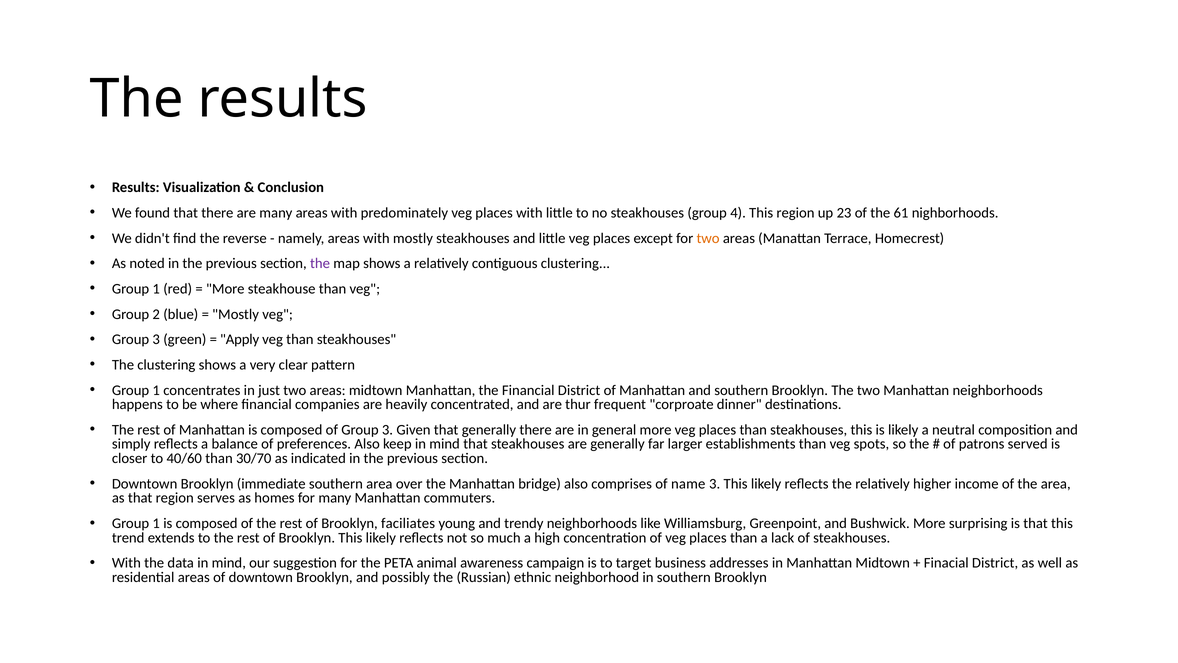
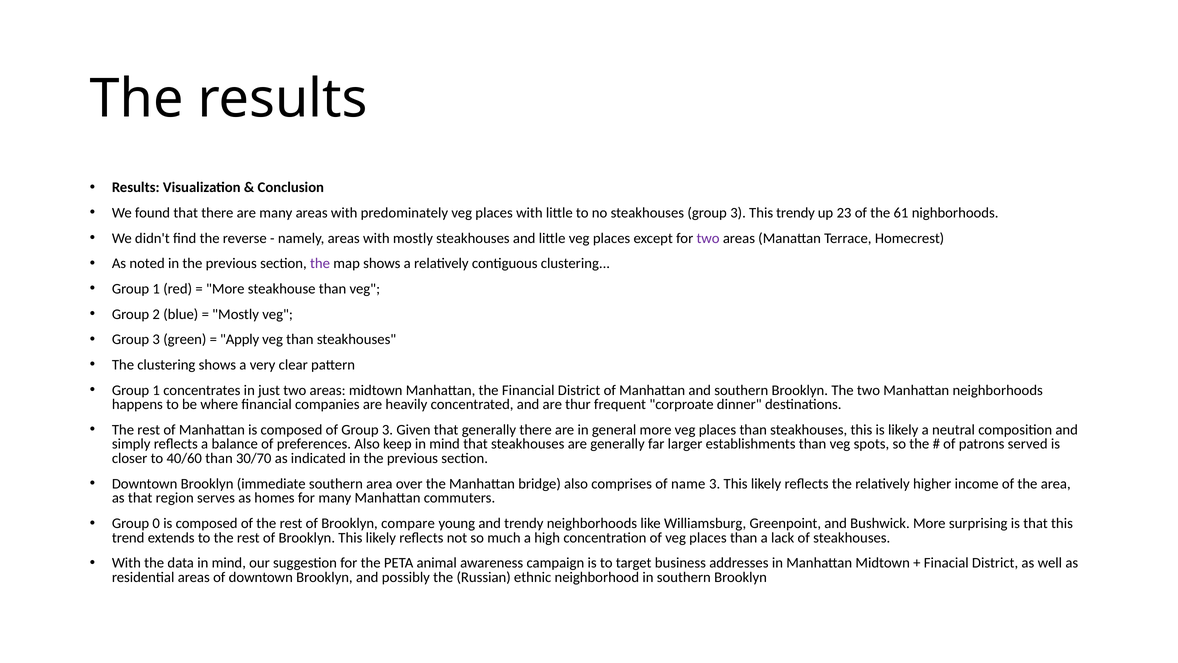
steakhouses group 4: 4 -> 3 (738, 213)
This region: region -> trendy (796, 213)
two colour: orange -> purple (708, 238)
1: 1 -> 0 (156, 523)
faciliates: faciliates -> compare (408, 523)
